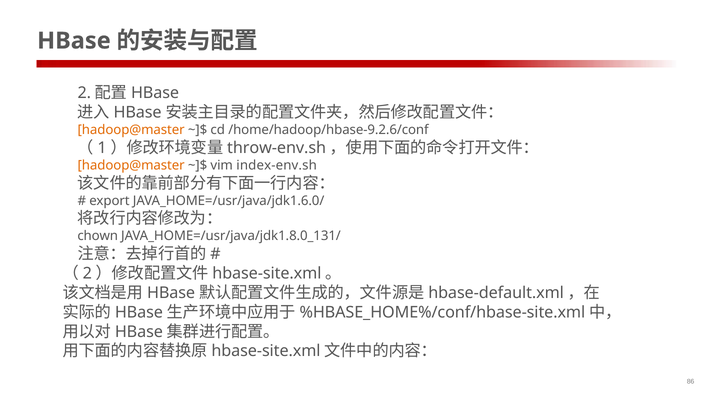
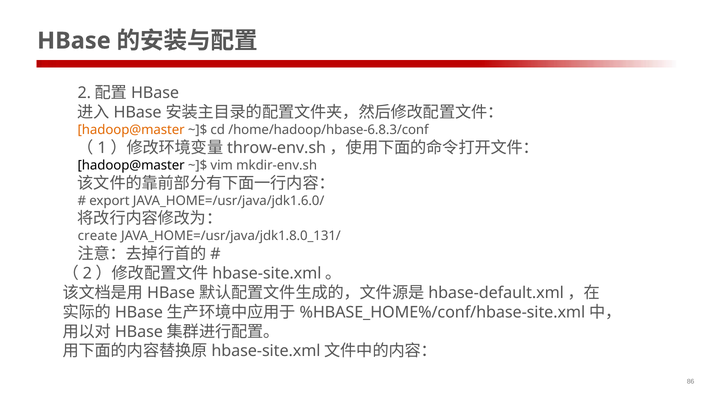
/home/hadoop/hbase-9.2.6/conf: /home/hadoop/hbase-9.2.6/conf -> /home/hadoop/hbase-6.8.3/conf (328, 130)
hadoop@master colour: orange -> black (131, 165)
index-env.sh: index-env.sh -> mkdir-env.sh (277, 165)
chown: chown -> create (98, 236)
